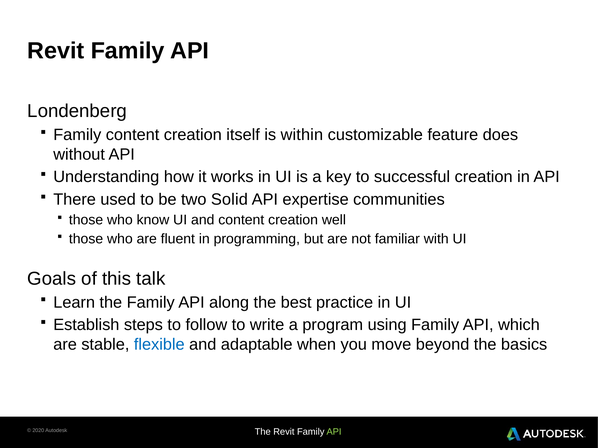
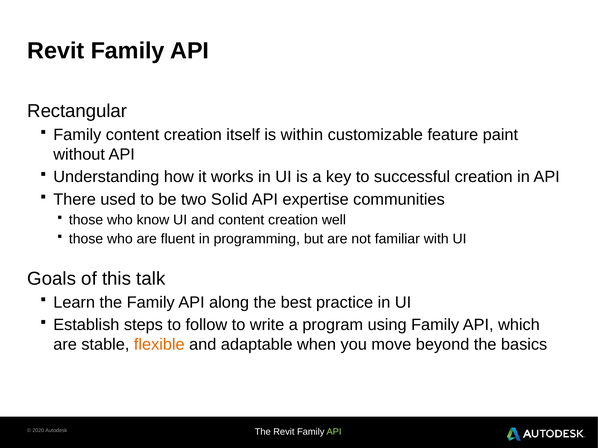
Londenberg: Londenberg -> Rectangular (77, 111)
does: does -> paint (500, 135)
flexible colour: blue -> orange (159, 345)
